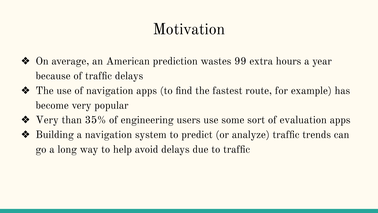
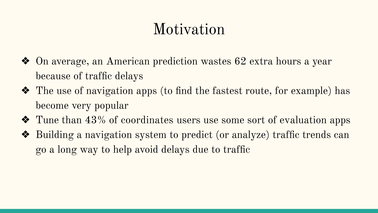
99: 99 -> 62 (240, 61)
Very: Very -> Tune (47, 120)
35%: 35% -> 43% (95, 120)
engineering: engineering -> coordinates (147, 120)
